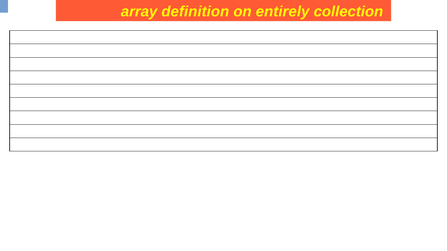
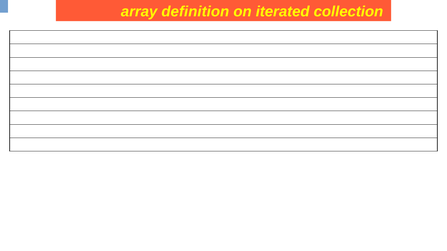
entirely: entirely -> iterated (283, 12)
